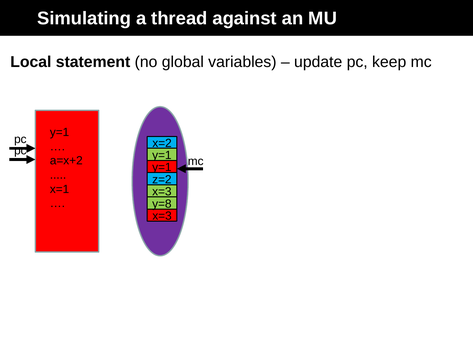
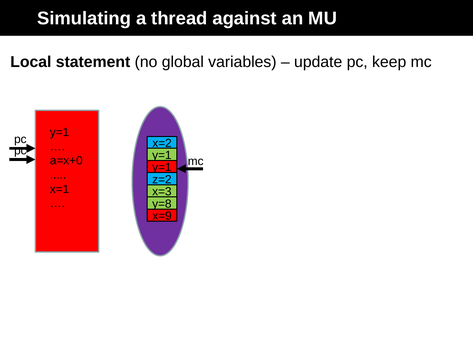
a=x+2: a=x+2 -> a=x+0 (66, 161)
x=3: x=3 -> x=9 (162, 216)
